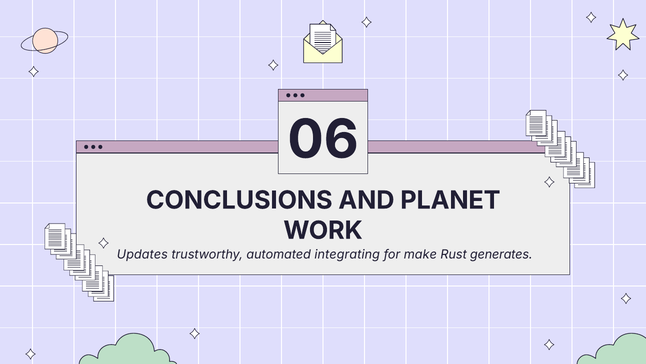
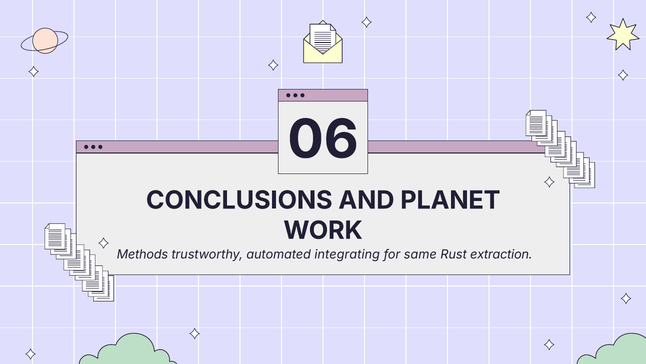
Updates: Updates -> Methods (142, 254)
make: make -> same (420, 254)
generates: generates -> extraction (501, 254)
